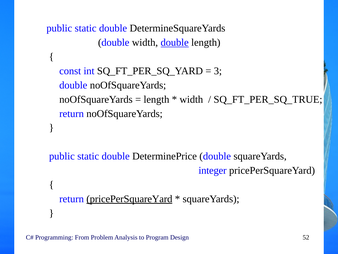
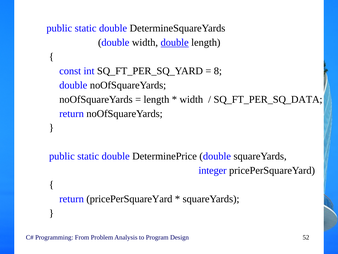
3: 3 -> 8 (218, 71)
SQ_FT_PER_SQ_TRUE: SQ_FT_PER_SQ_TRUE -> SQ_FT_PER_SQ_DATA (268, 99)
pricePerSquareYard underline: present -> none (129, 199)
